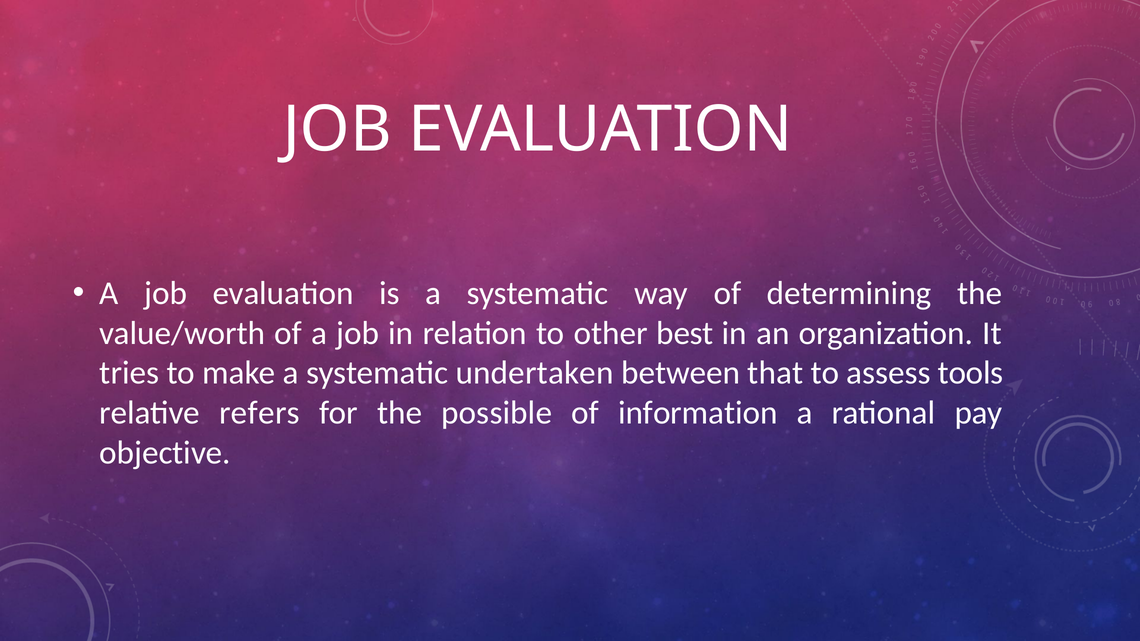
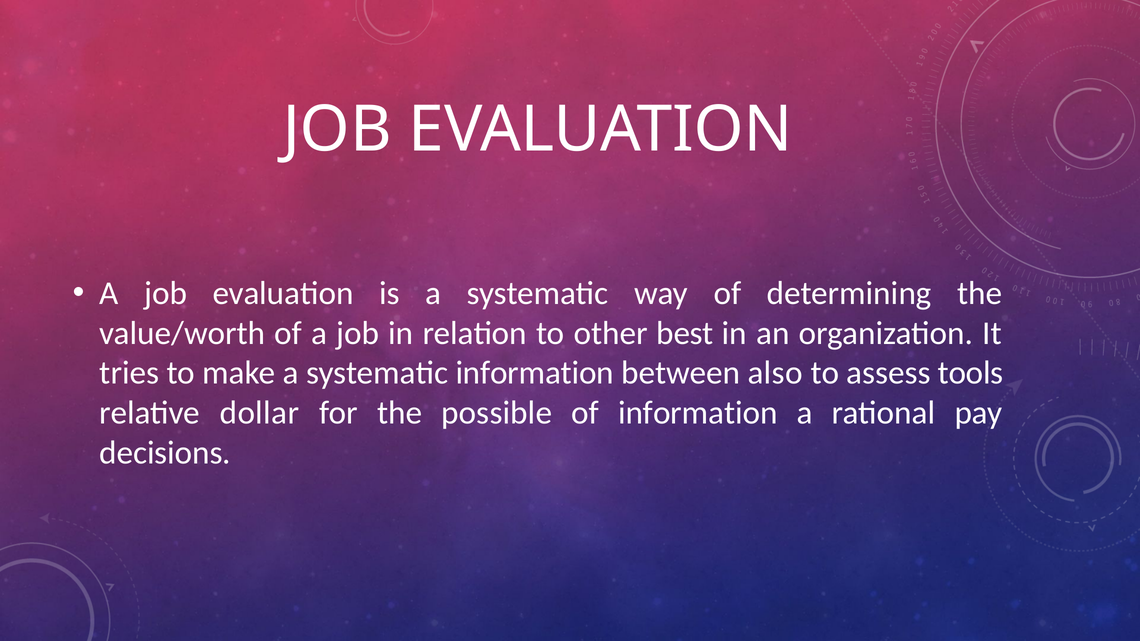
systematic undertaken: undertaken -> information (535, 373)
that: that -> also (775, 373)
refers: refers -> dollar (259, 413)
objective: objective -> decisions (165, 453)
